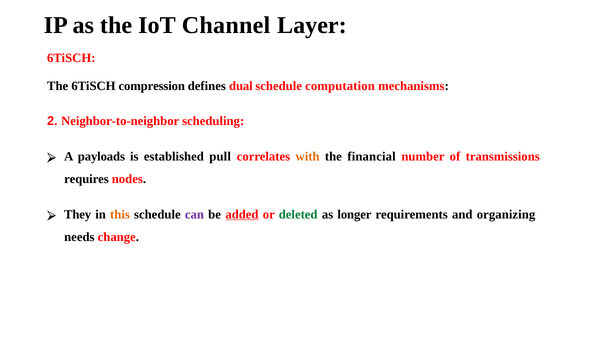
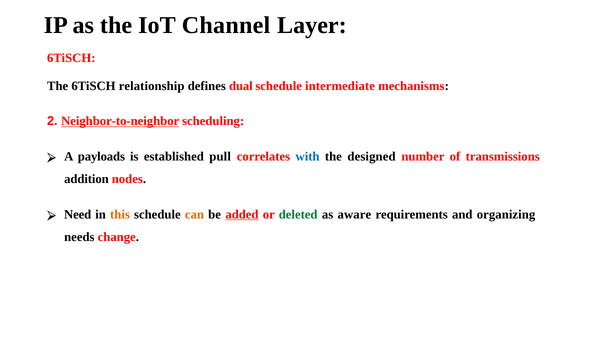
compression: compression -> relationship (152, 86)
computation: computation -> intermediate (340, 86)
Neighbor-to-neighbor underline: none -> present (120, 121)
with colour: orange -> blue (308, 156)
financial: financial -> designed (372, 156)
requires: requires -> addition (86, 179)
They: They -> Need (78, 214)
can colour: purple -> orange (194, 214)
longer: longer -> aware (354, 214)
